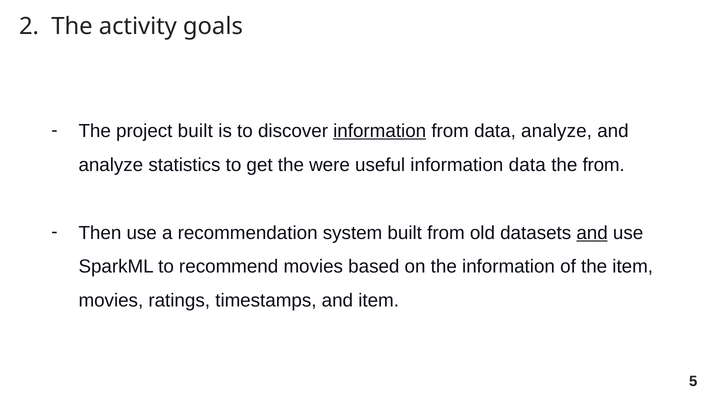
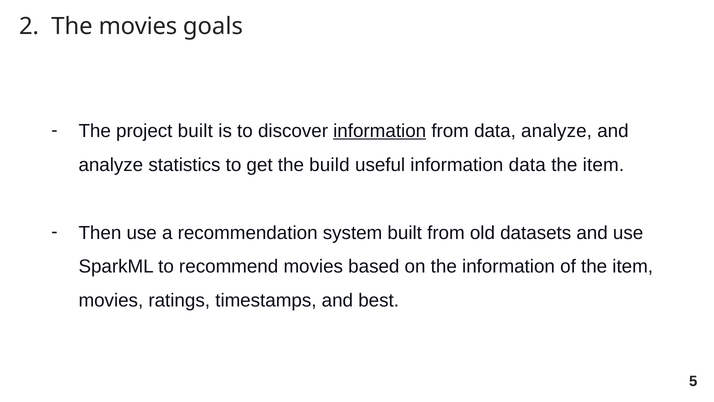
The activity: activity -> movies (138, 26)
were: were -> build (329, 165)
from: from -> item (603, 165)
and underline: present -> none (592, 233)
and item: item -> best (379, 300)
